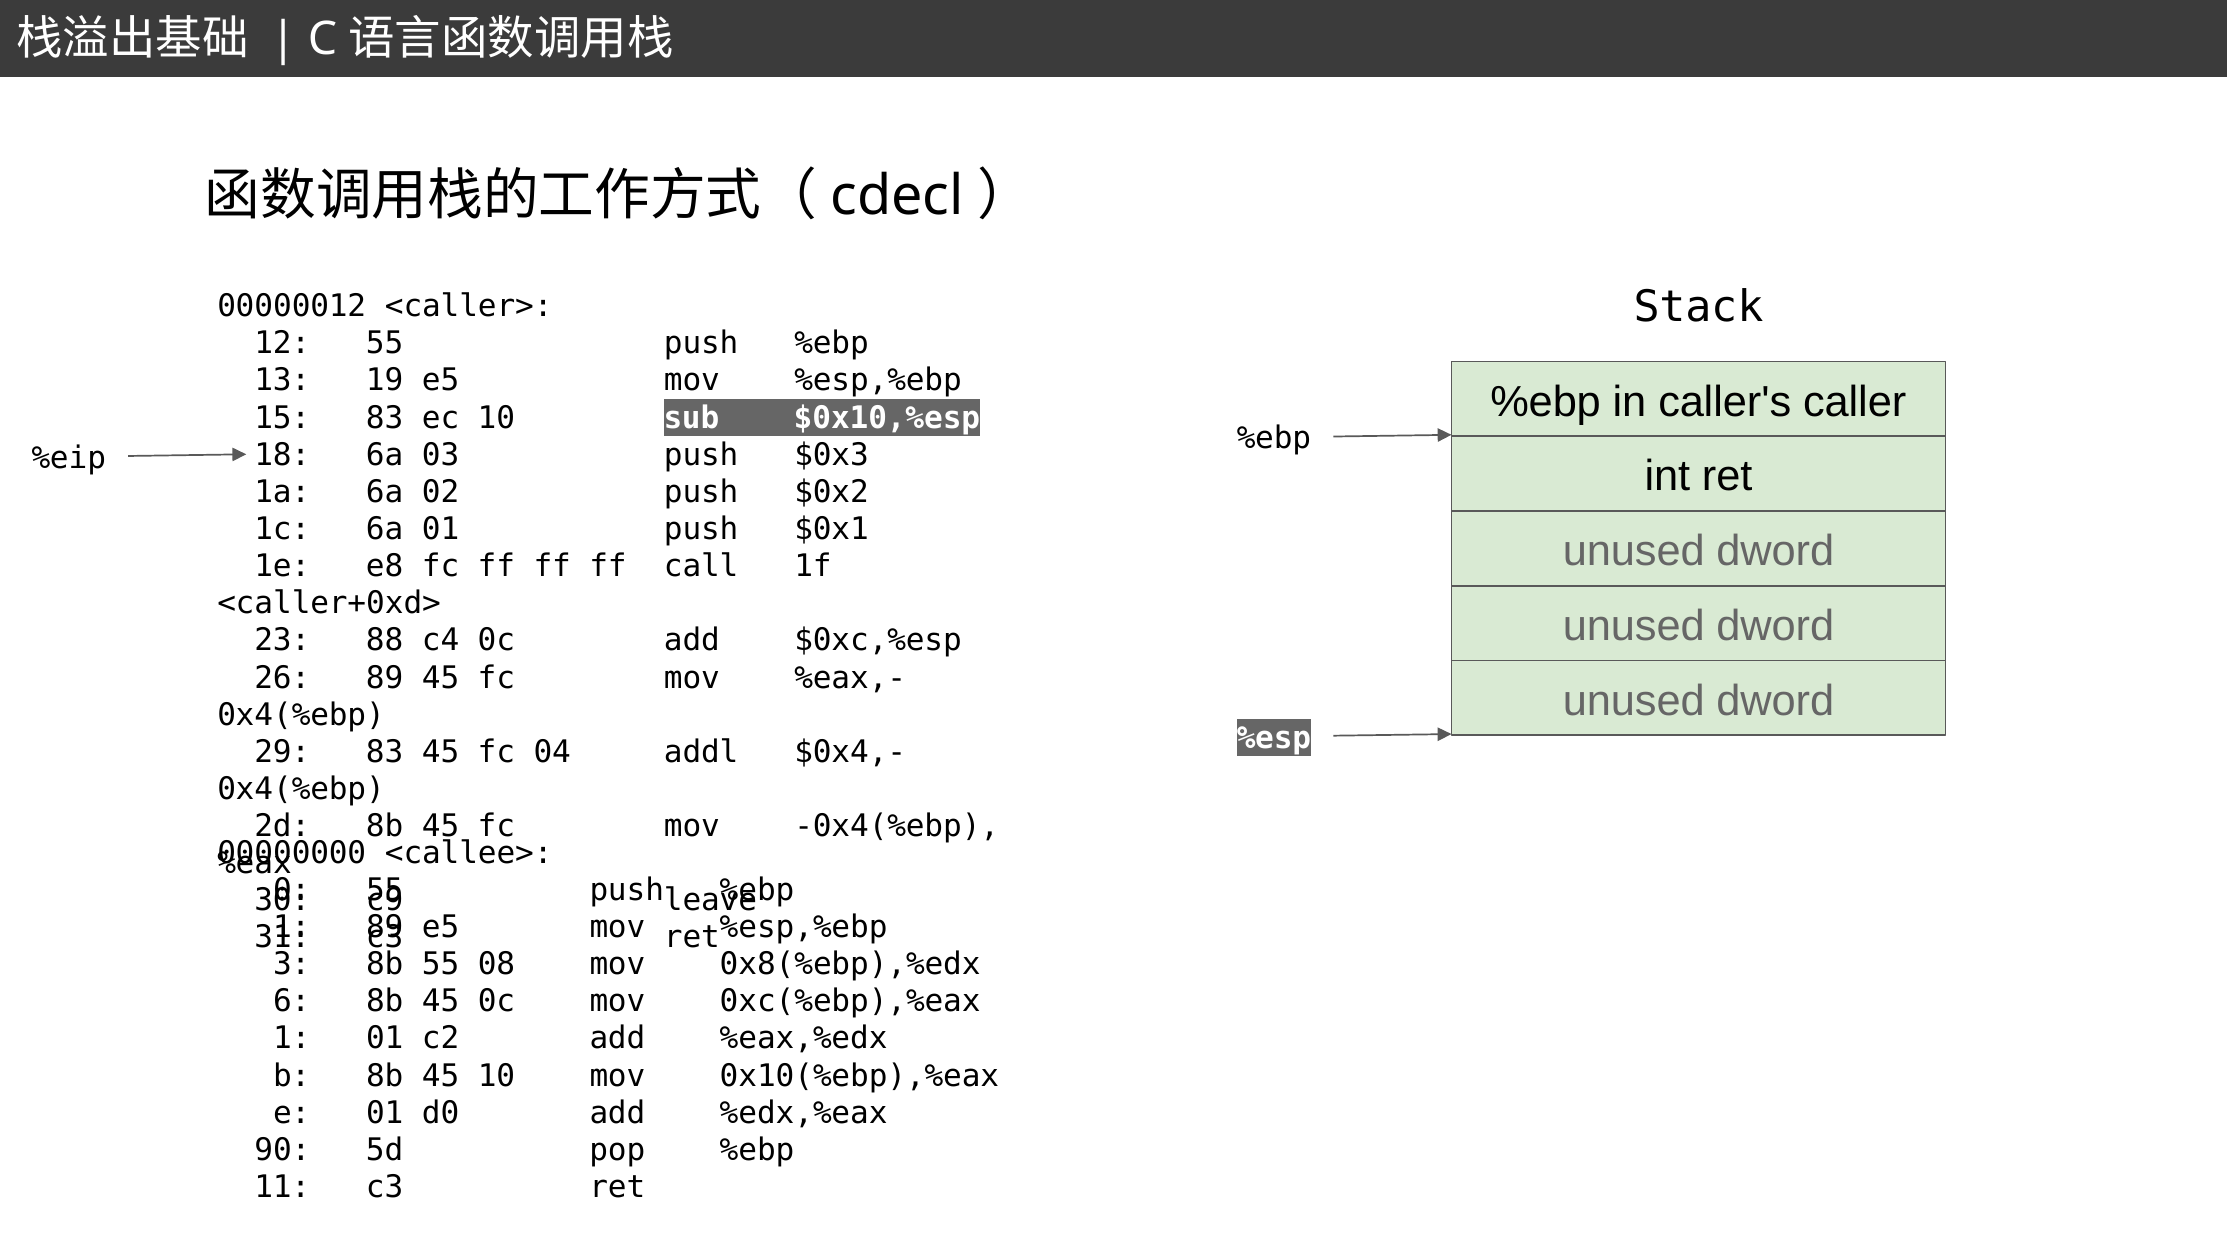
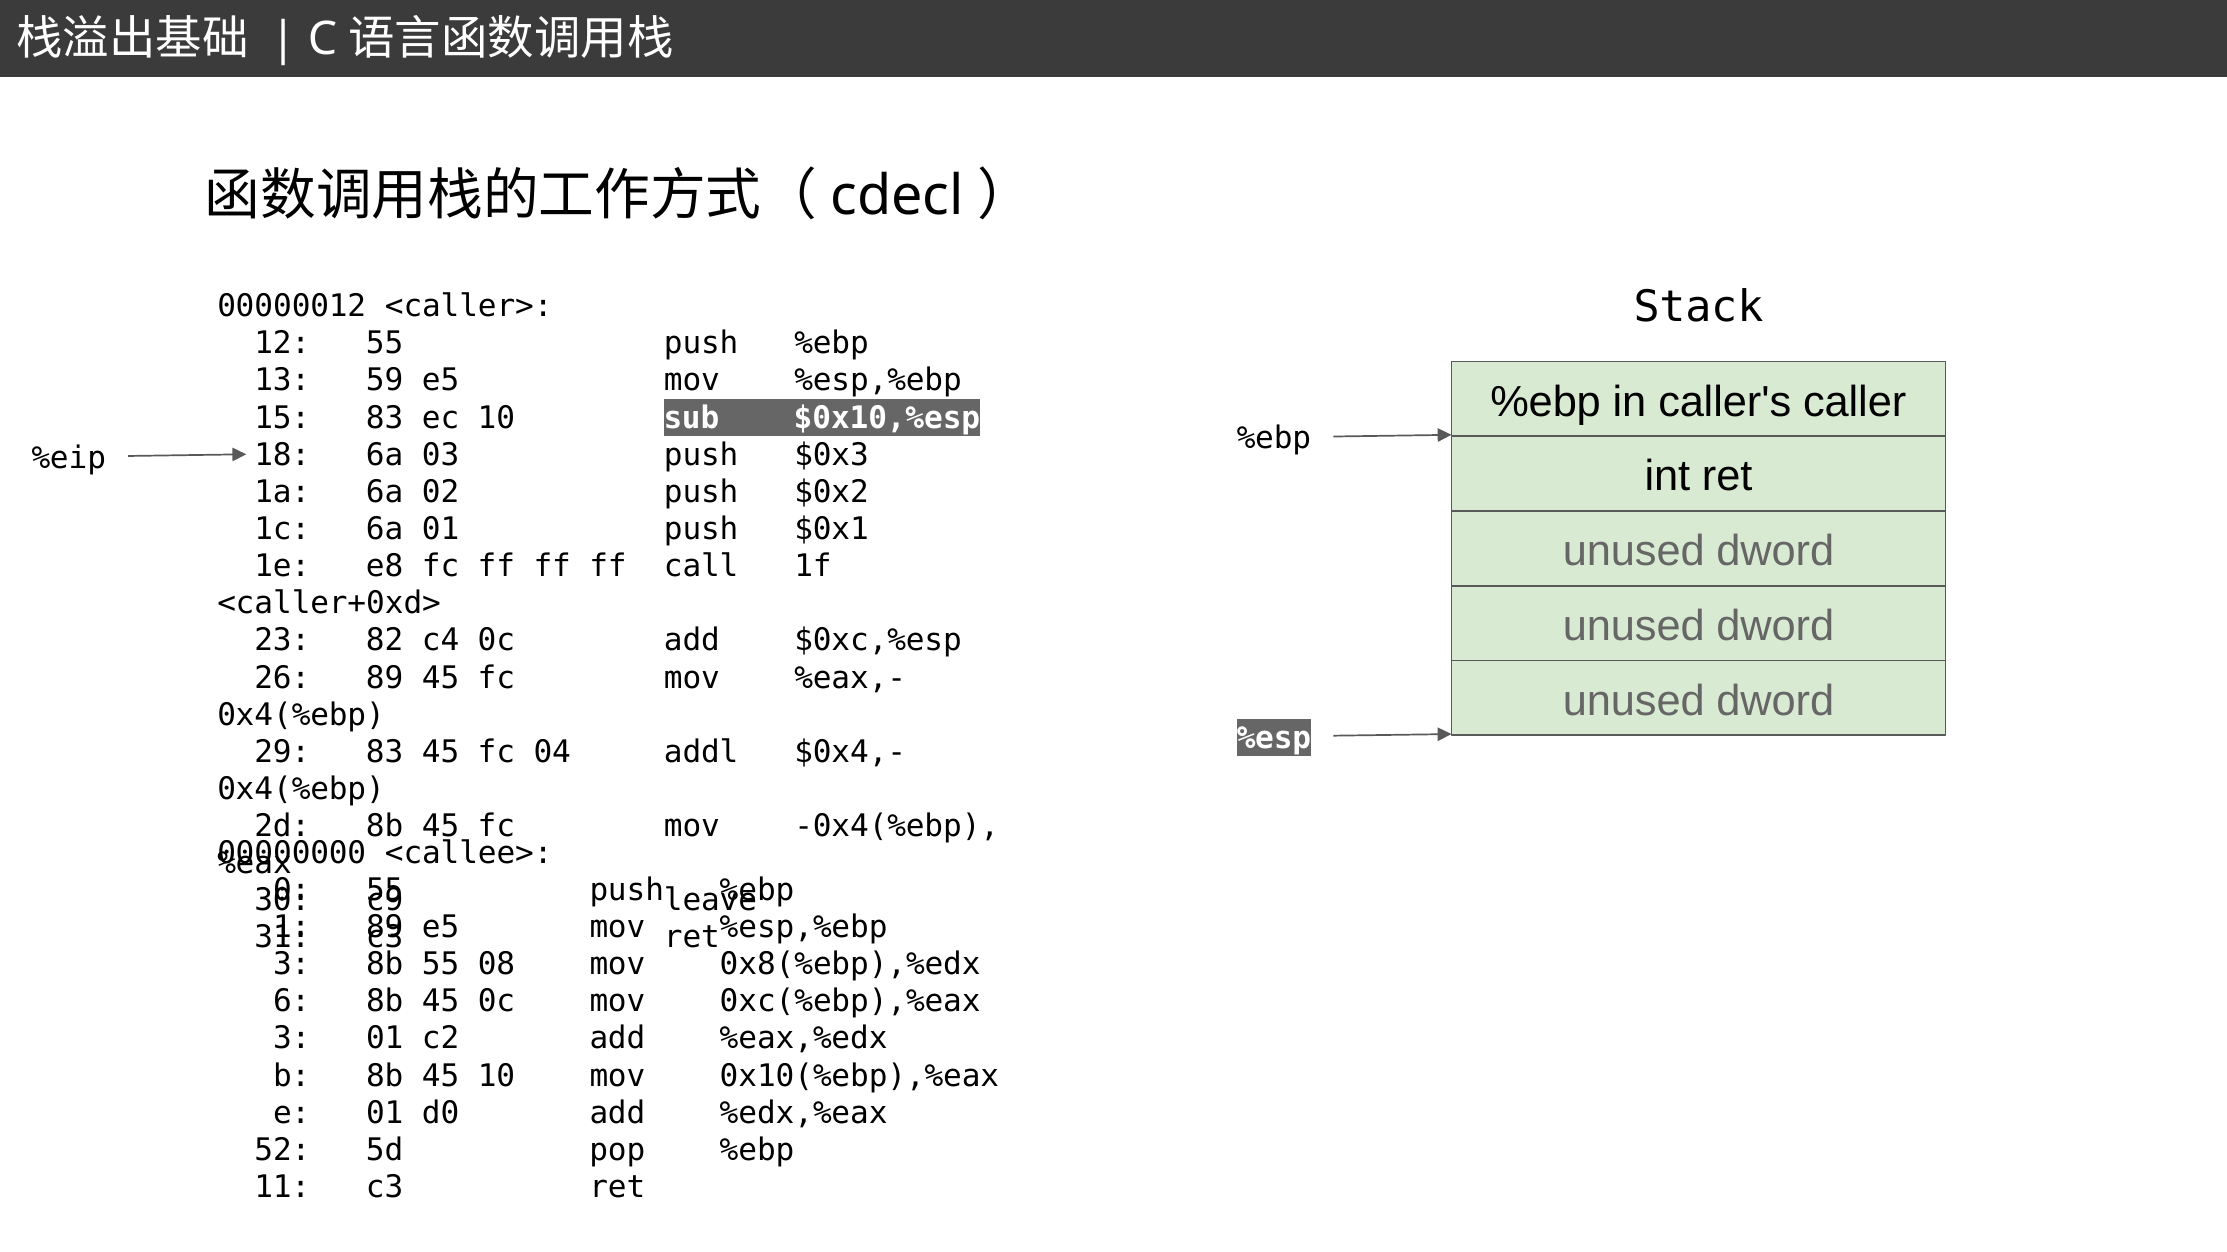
19: 19 -> 59 (385, 381)
88: 88 -> 82 (385, 641)
1: 1 -> 3 (292, 1039)
90: 90 -> 52 (282, 1151)
